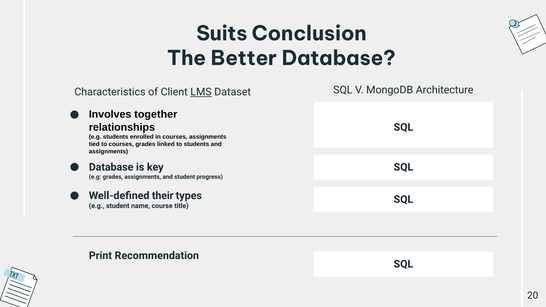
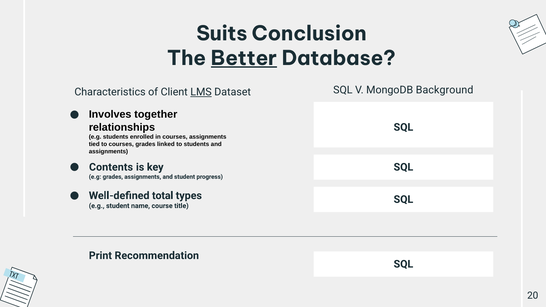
Better underline: none -> present (244, 58)
Architecture: Architecture -> Background (445, 90)
Database: Database -> Contents (111, 167)
their: their -> total (163, 196)
